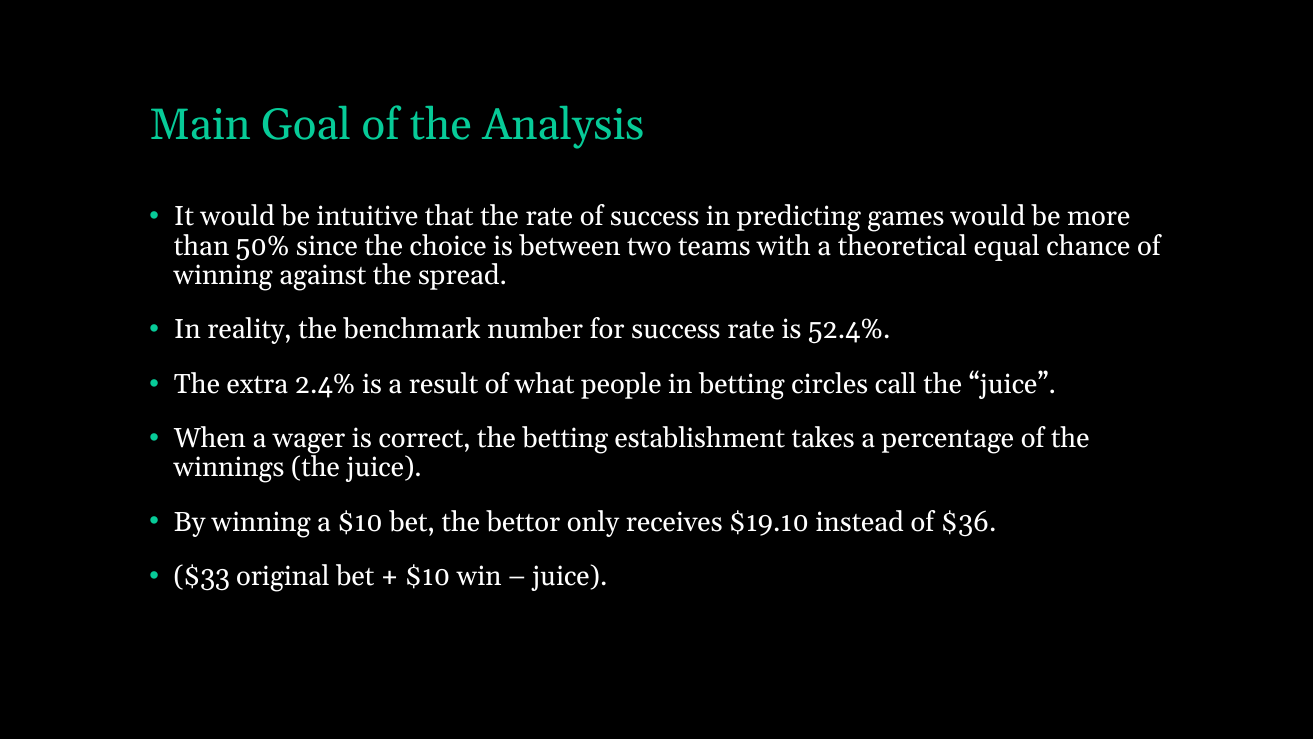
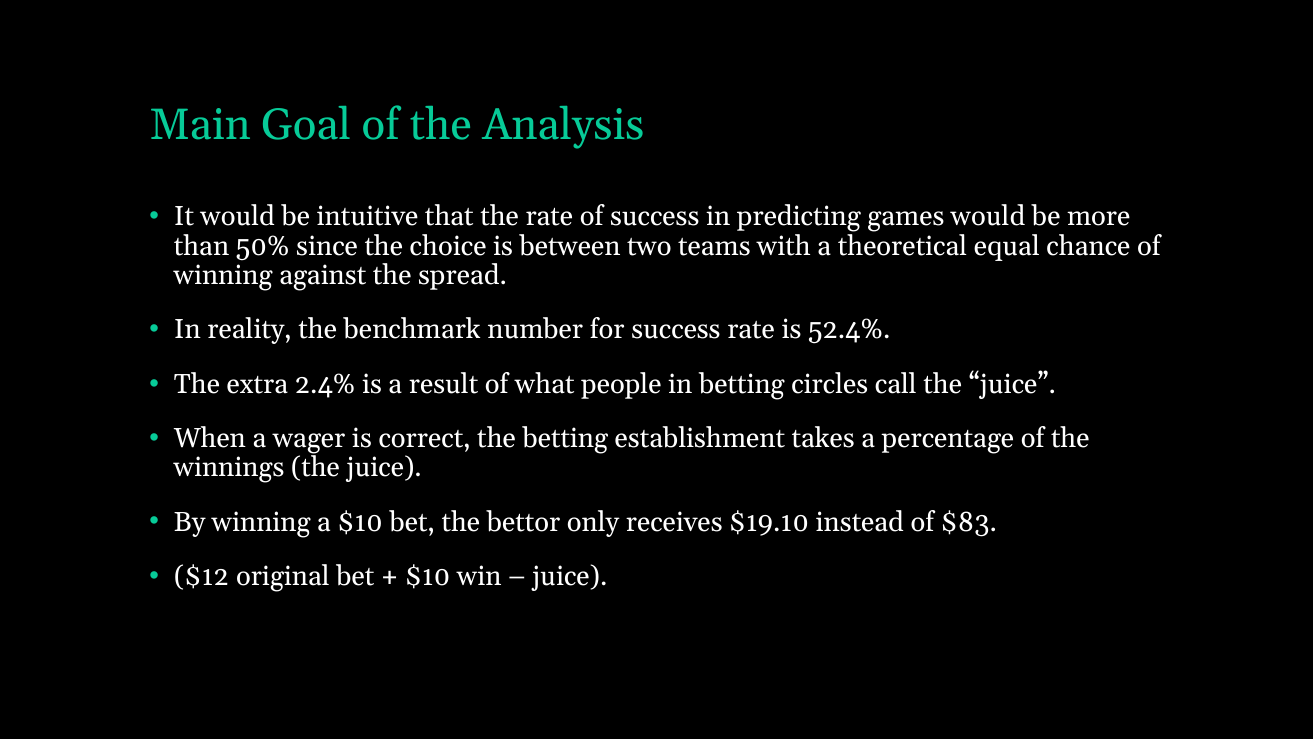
$36: $36 -> $83 (969, 522)
$33: $33 -> $12 (202, 576)
